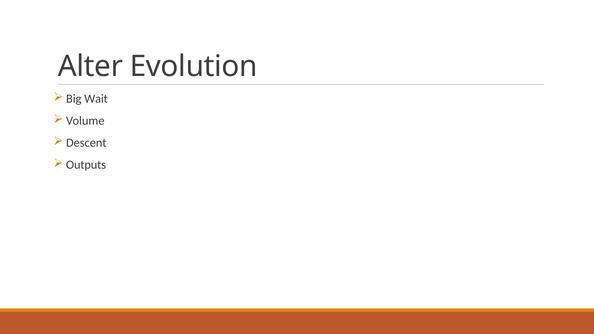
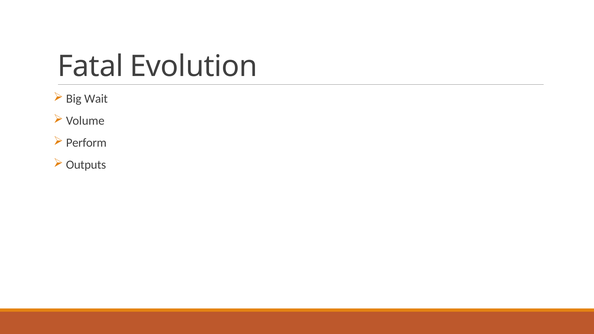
Alter: Alter -> Fatal (90, 67)
Descent: Descent -> Perform (86, 143)
